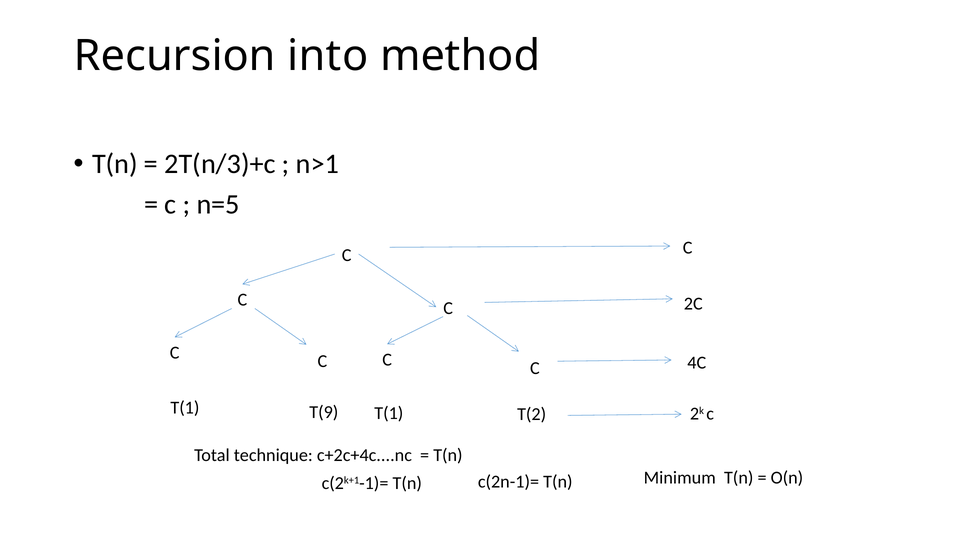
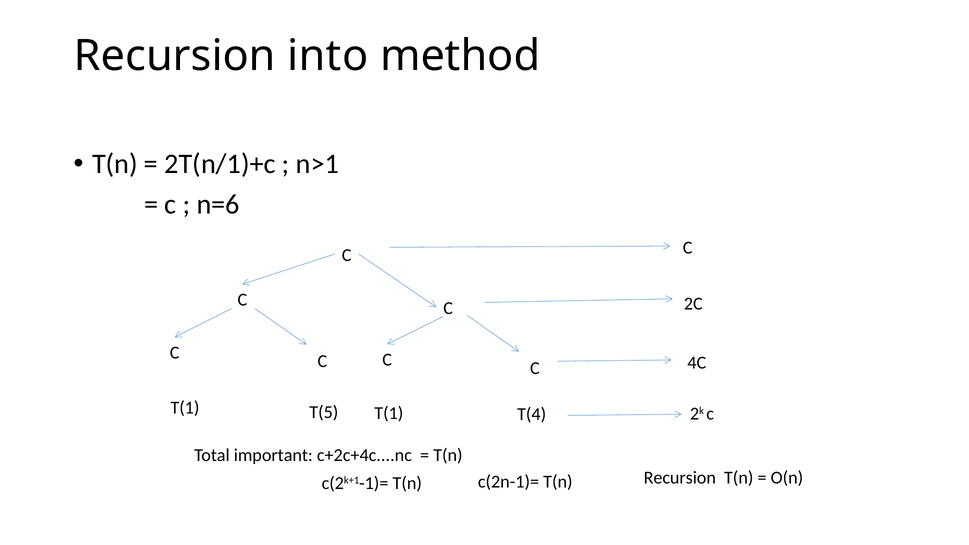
2T(n/3)+c: 2T(n/3)+c -> 2T(n/1)+c (220, 164)
n=5: n=5 -> n=6 (218, 204)
T(9: T(9 -> T(5 (324, 412)
T(2: T(2 -> T(4 (532, 414)
technique: technique -> important (273, 455)
T(n Minimum: Minimum -> Recursion (680, 478)
